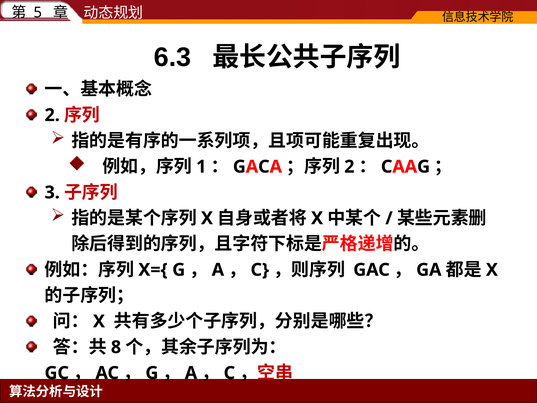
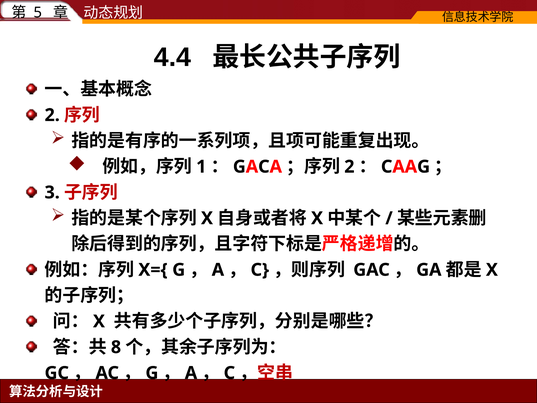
6.3: 6.3 -> 4.4 (172, 57)
